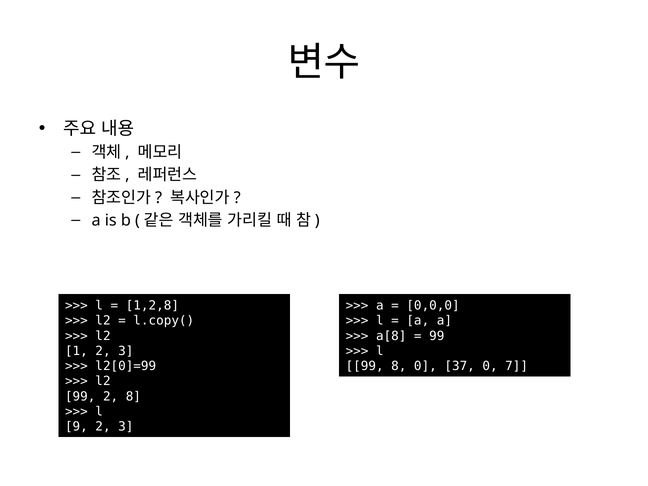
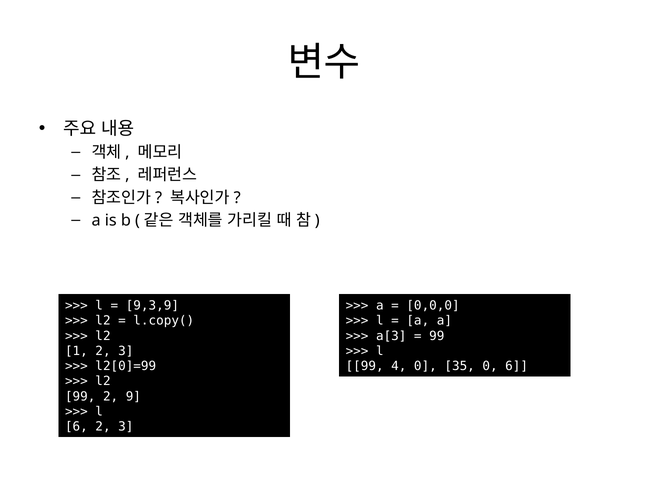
1,2,8: 1,2,8 -> 9,3,9 (152, 306)
a[8: a[8 -> a[3 (391, 336)
99 8: 8 -> 4 (399, 366)
37: 37 -> 35 (460, 366)
0 7: 7 -> 6 (517, 366)
2 8: 8 -> 9 (133, 396)
9: 9 -> 6 (76, 427)
